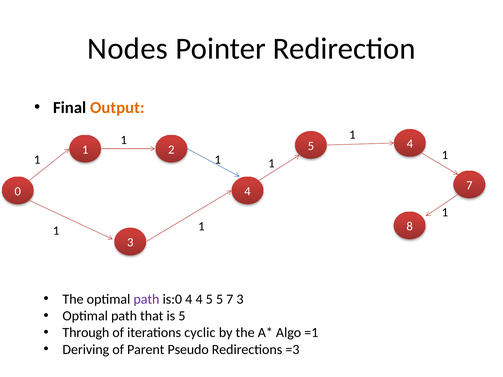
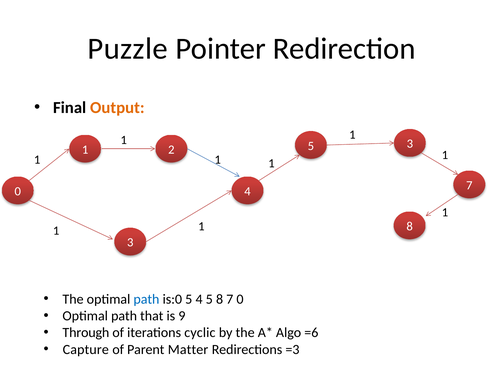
Nodes: Nodes -> Puzzle (128, 49)
5 4: 4 -> 3 (410, 144)
path colour: purple -> blue (146, 299)
is:0 4: 4 -> 5 (189, 299)
5 5: 5 -> 8 (220, 299)
7 3: 3 -> 0 (240, 299)
is 5: 5 -> 9 (182, 316)
=1: =1 -> =6 (311, 333)
Deriving: Deriving -> Capture (86, 350)
Pseudo: Pseudo -> Matter (188, 350)
